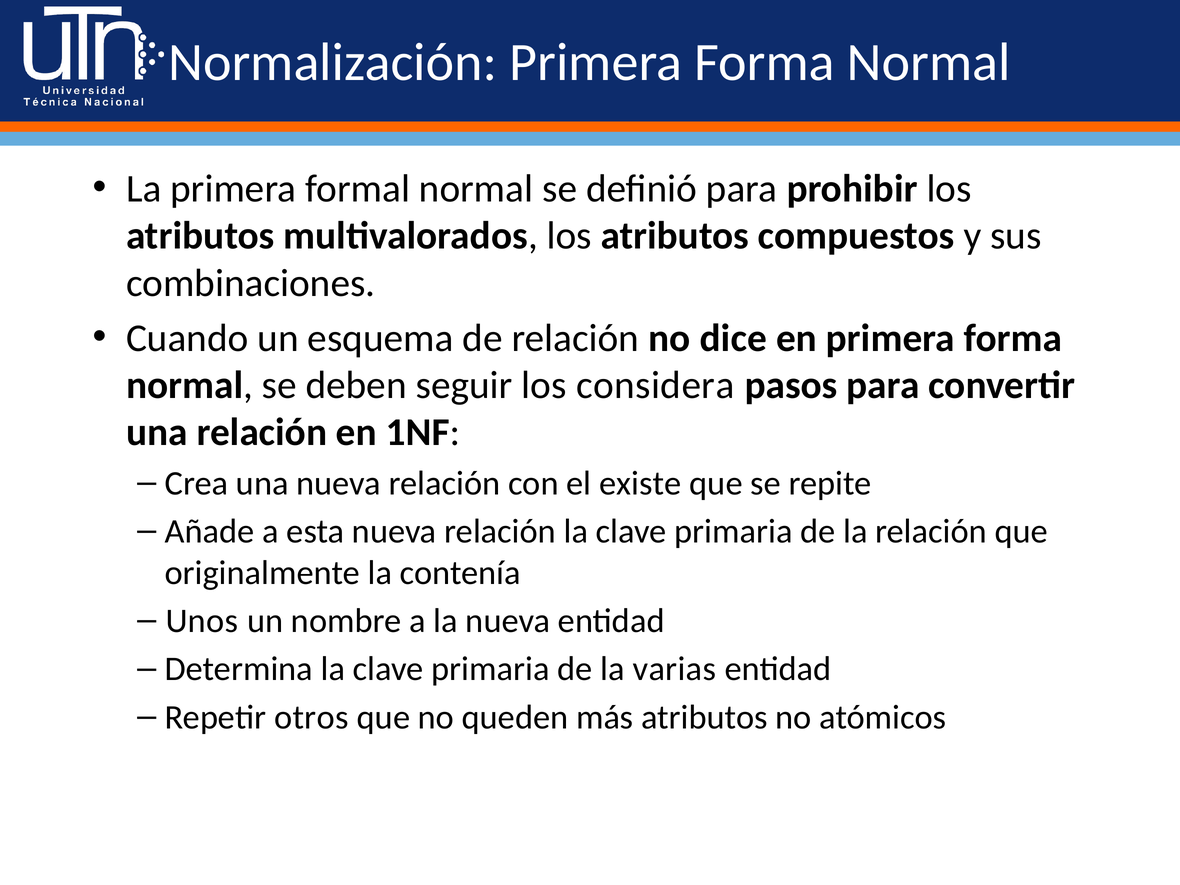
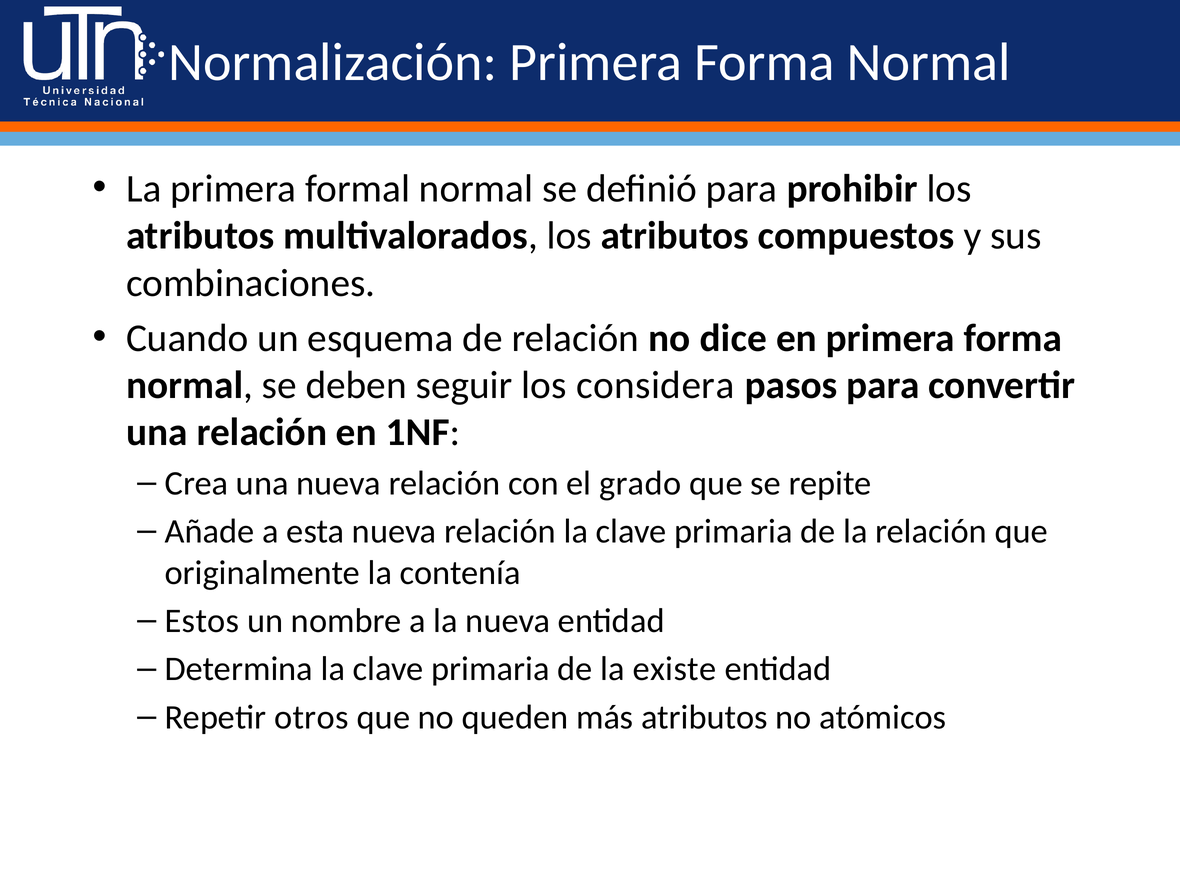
existe: existe -> grado (640, 483)
Unos: Unos -> Estos (202, 621)
varias: varias -> existe (674, 669)
